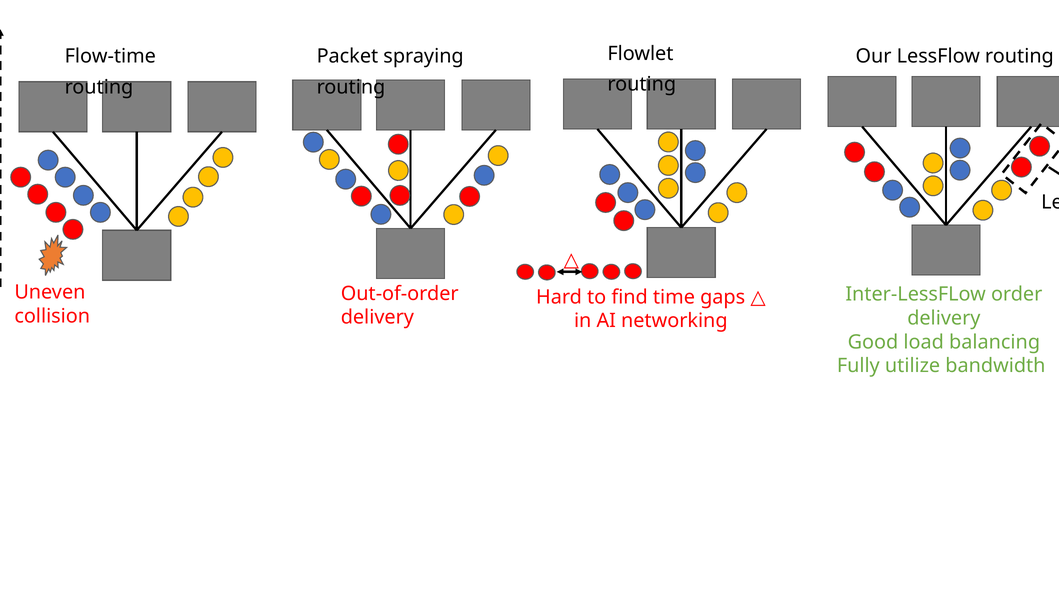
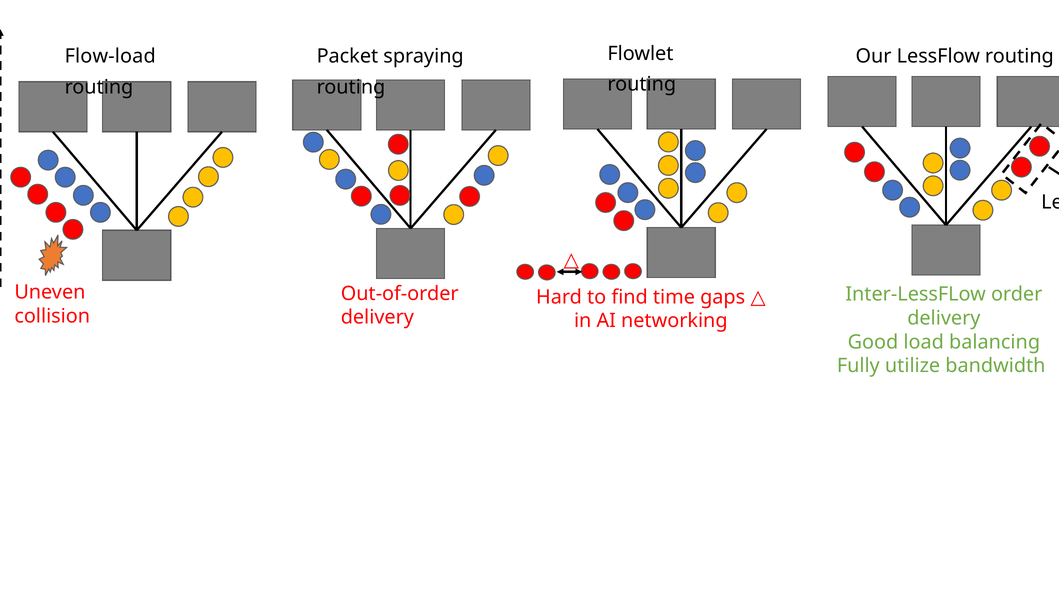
Flow-time: Flow-time -> Flow-load (110, 56)
